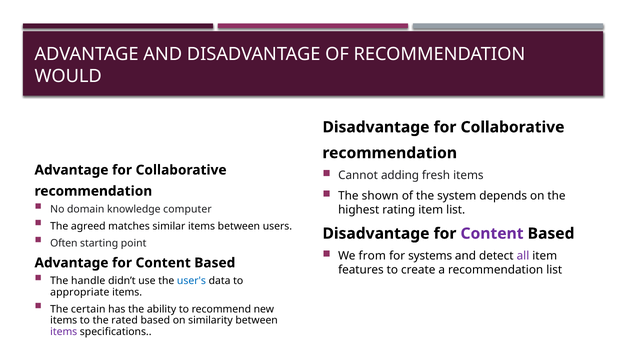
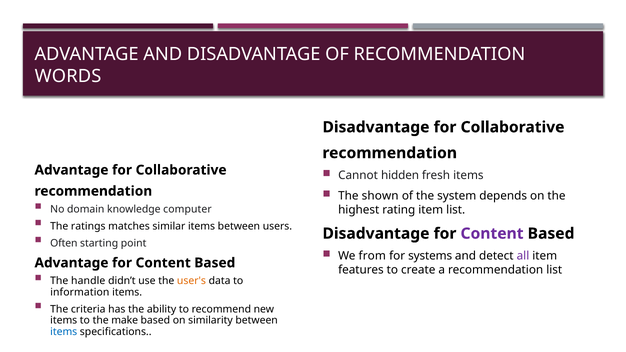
WOULD: WOULD -> WORDS (68, 76)
adding: adding -> hidden (400, 175)
agreed: agreed -> ratings (88, 226)
user's colour: blue -> orange (191, 281)
appropriate: appropriate -> information (80, 292)
certain: certain -> criteria (88, 309)
rated: rated -> make (125, 321)
items colour: purple -> blue (64, 332)
